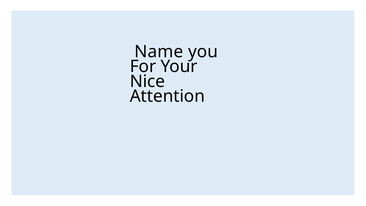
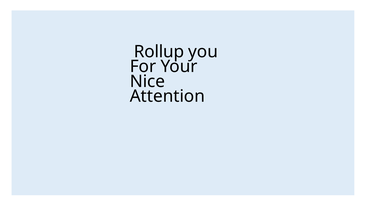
Name: Name -> Rollup (159, 52)
